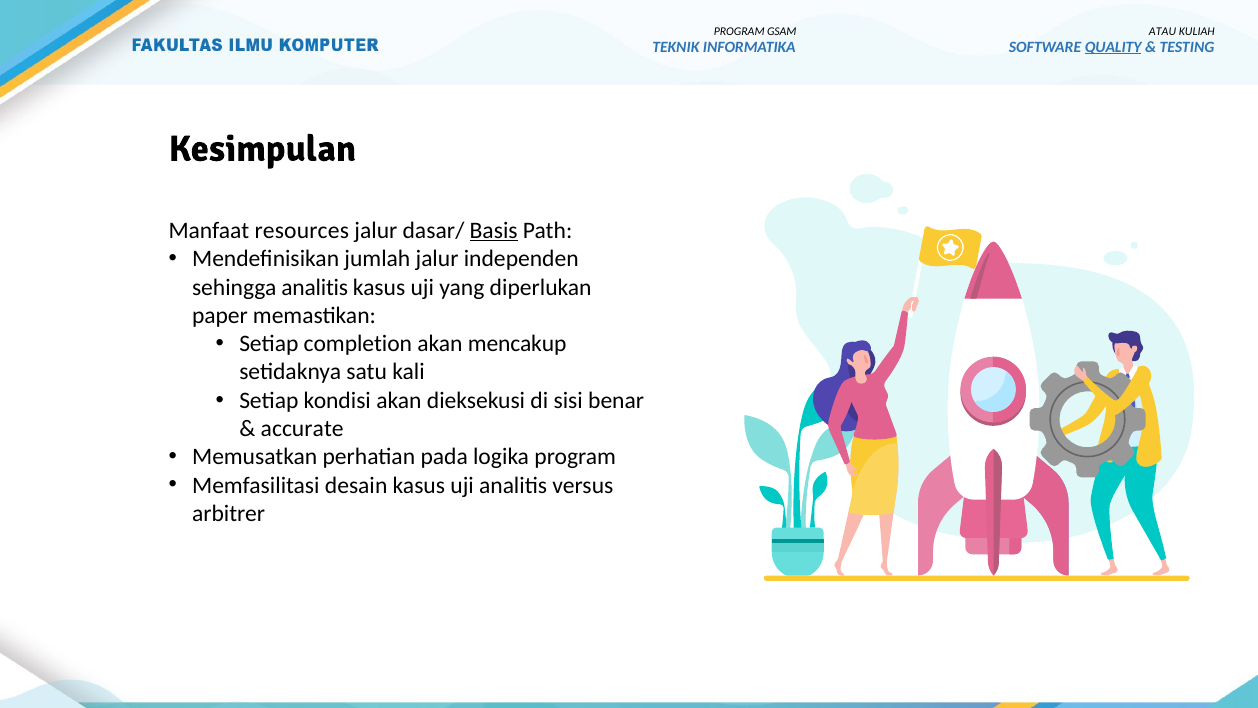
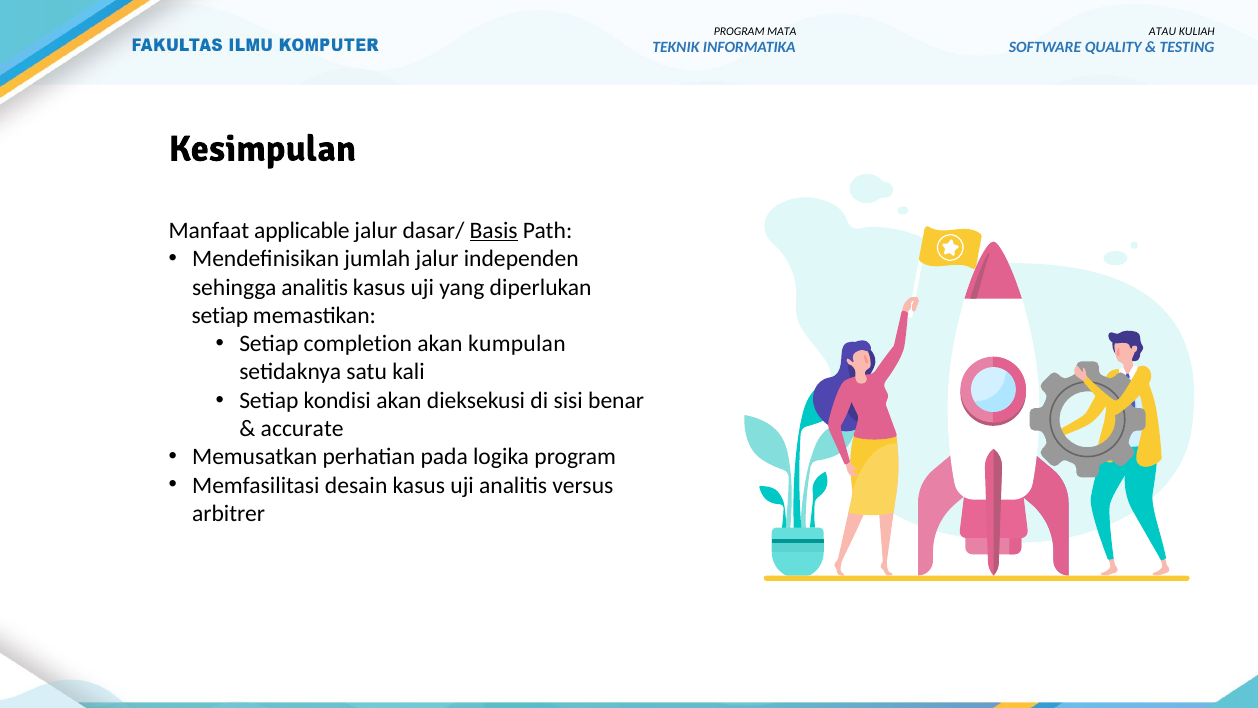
GSAM: GSAM -> MATA (782, 32)
QUALITY underline: present -> none (1113, 47)
resources: resources -> applicable (302, 230)
paper: paper -> setiap (220, 315)
mencakup: mencakup -> kumpulan (517, 344)
